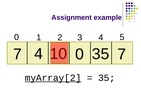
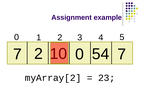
7 4: 4 -> 2 (38, 54)
0 35: 35 -> 54 (101, 54)
myArray[2 underline: present -> none (53, 78)
35: 35 -> 23 (107, 78)
